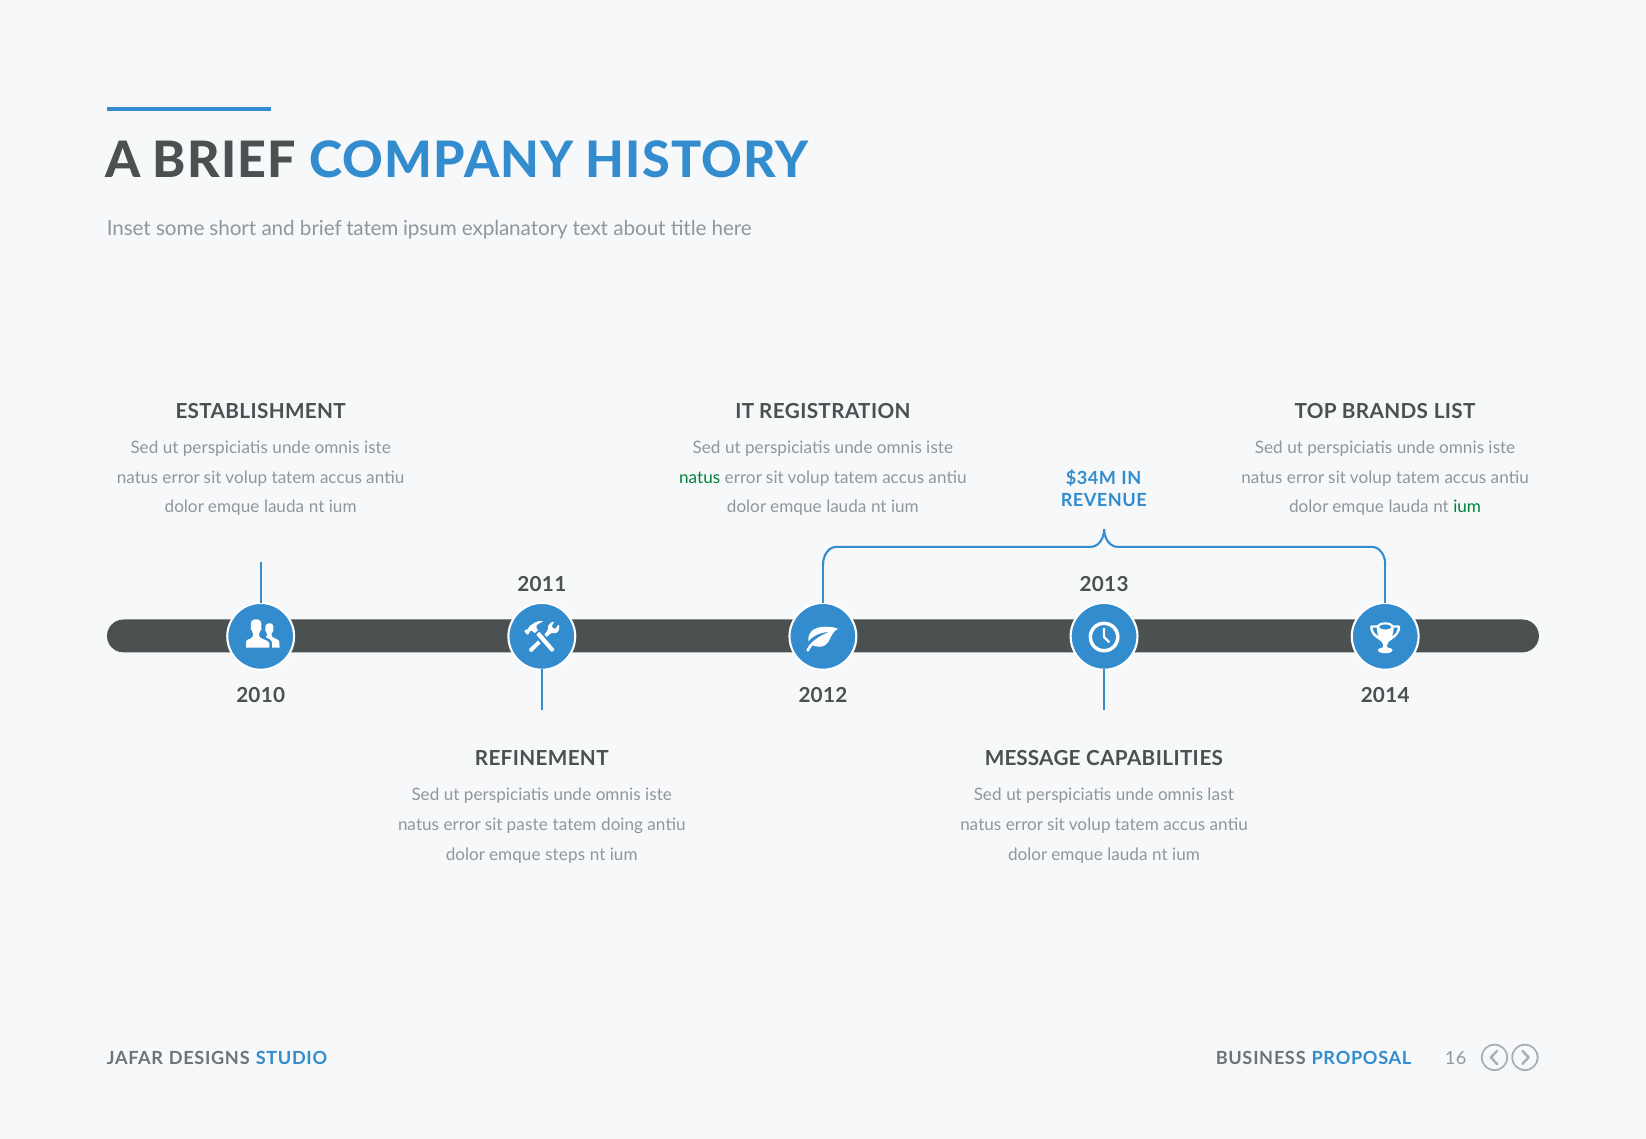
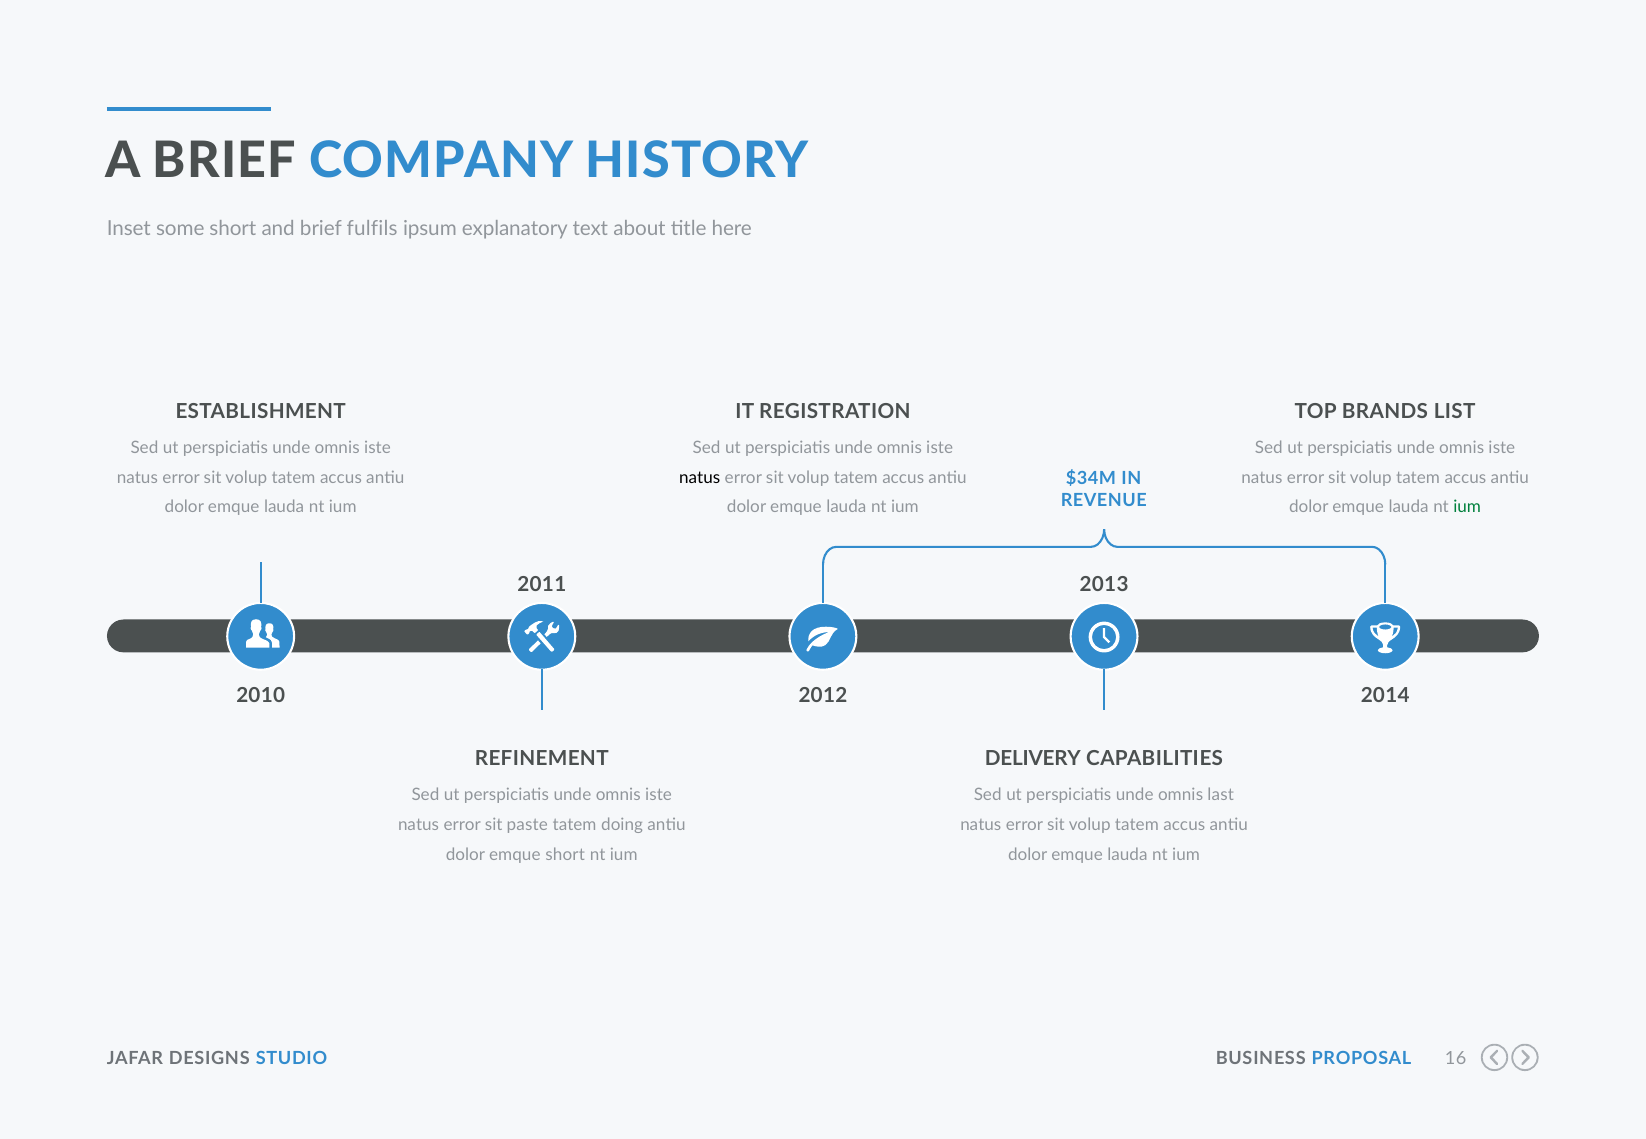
brief tatem: tatem -> fulfils (372, 229)
natus colour: green -> black (700, 478)
MESSAGE: MESSAGE -> DELIVERY (1033, 759)
emque steps: steps -> short (565, 855)
